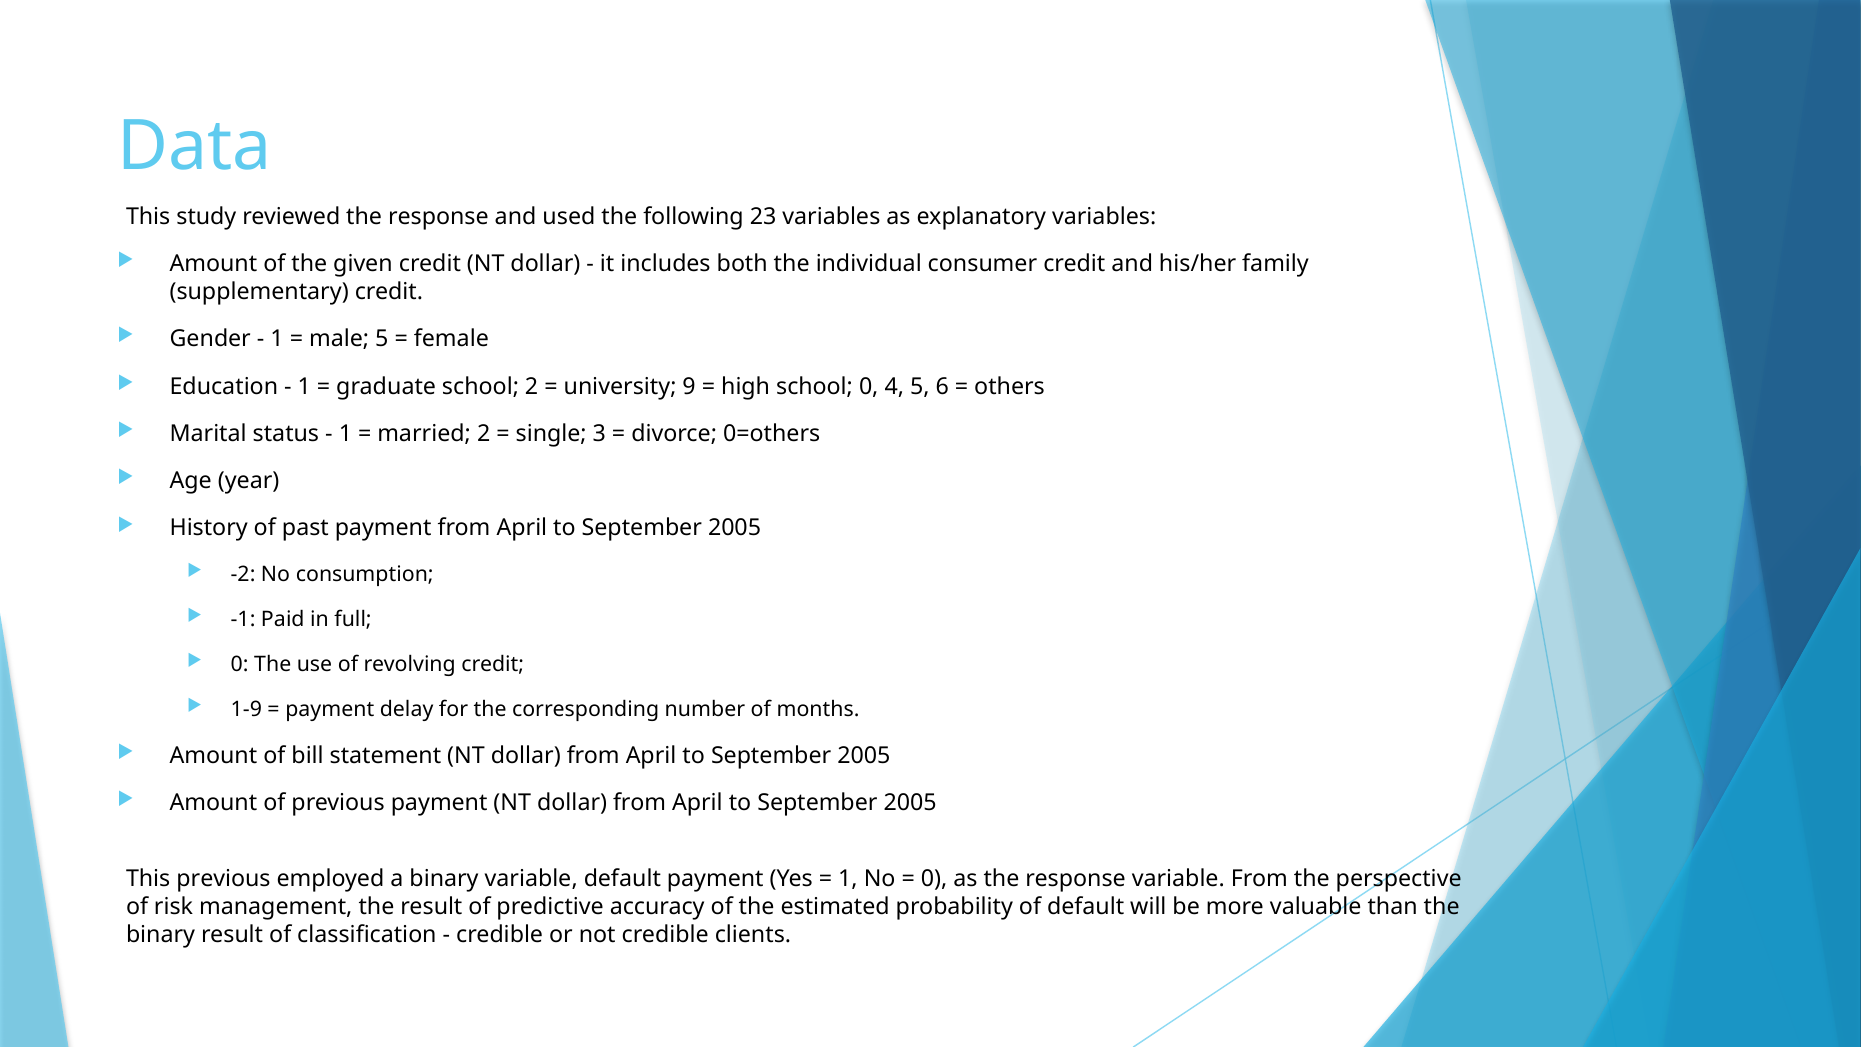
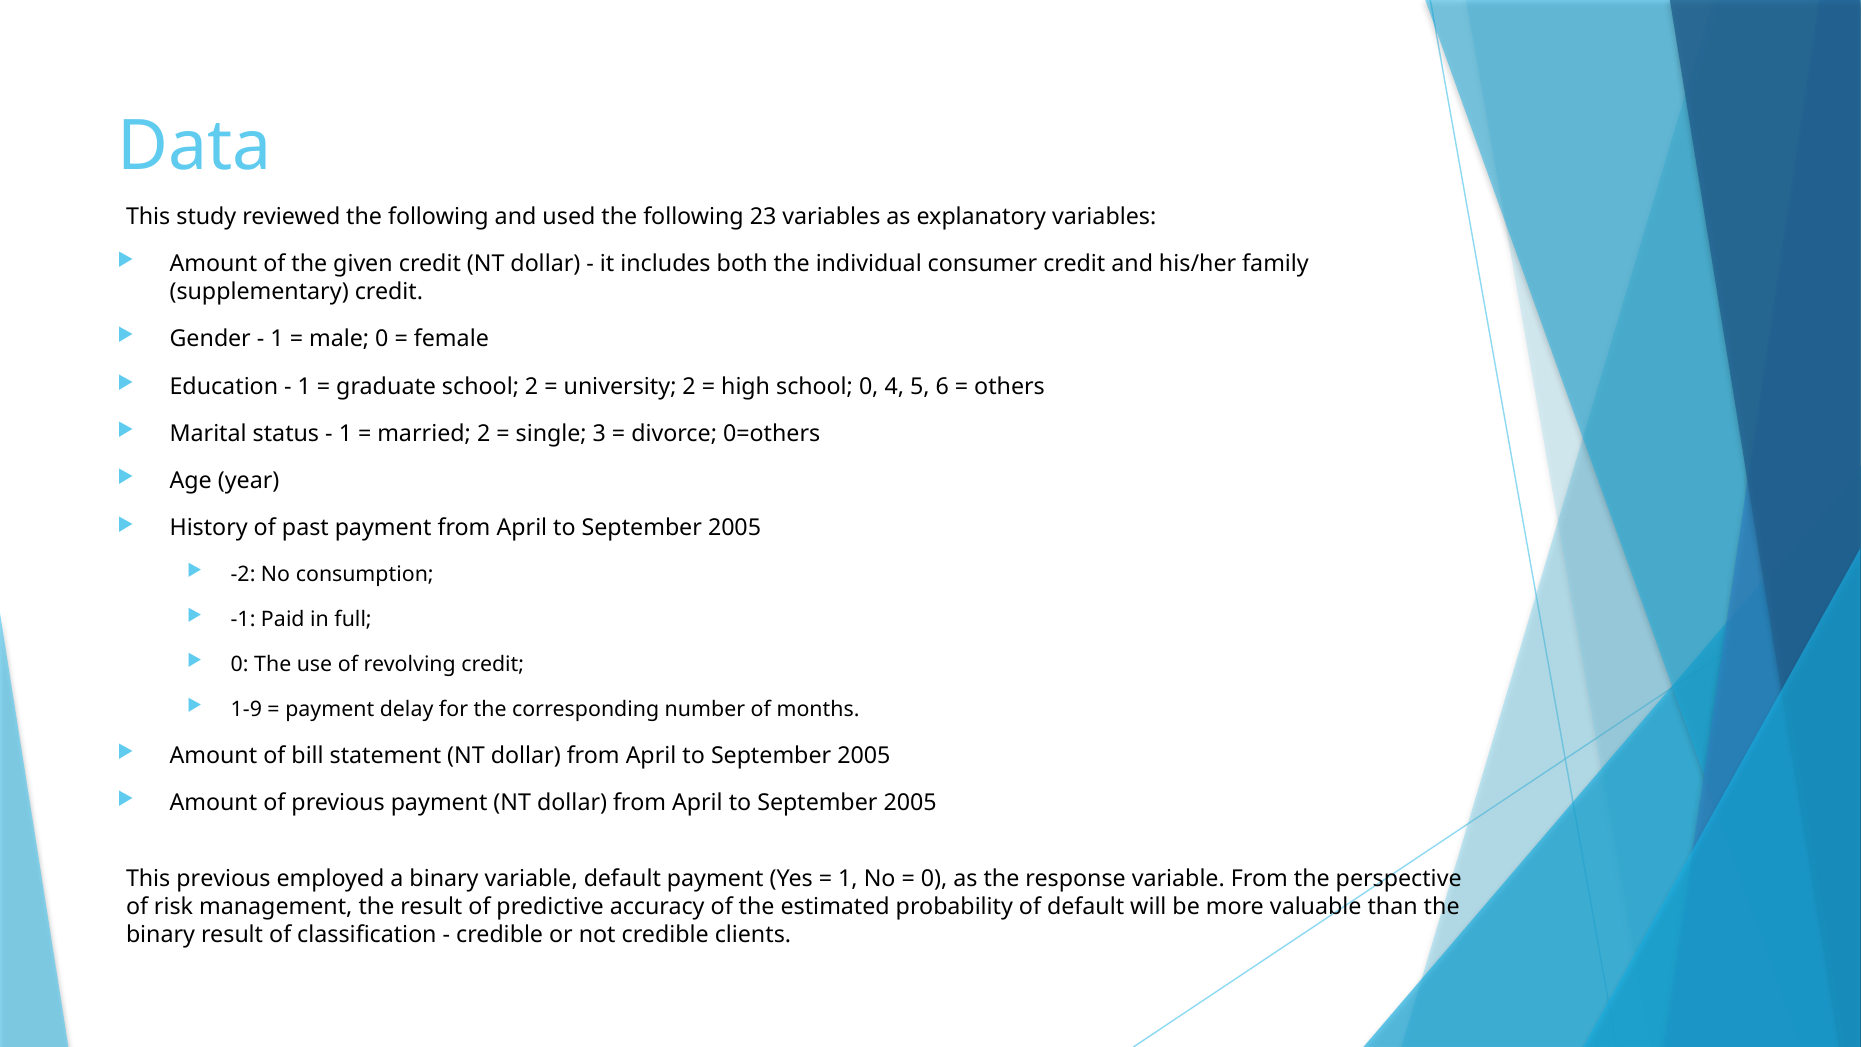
reviewed the response: response -> following (438, 216)
male 5: 5 -> 0 (382, 339)
university 9: 9 -> 2 (689, 386)
